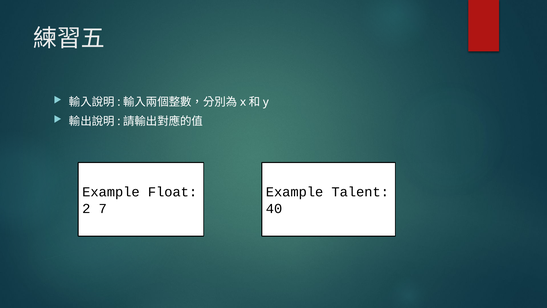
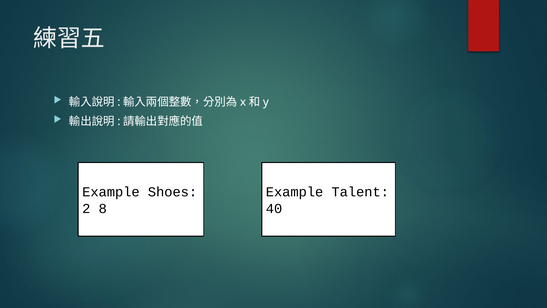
Float: Float -> Shoes (173, 192)
7: 7 -> 8 (103, 208)
